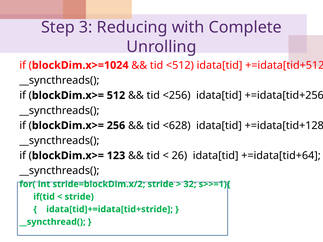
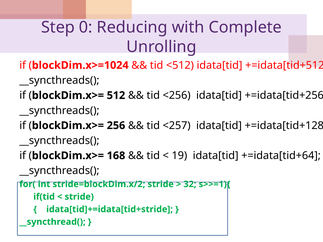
3: 3 -> 0 (86, 27)
<628: <628 -> <257 (177, 126)
123: 123 -> 168 (116, 156)
26: 26 -> 19 (179, 156)
